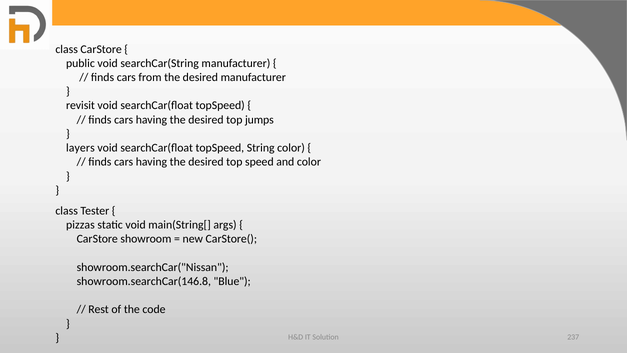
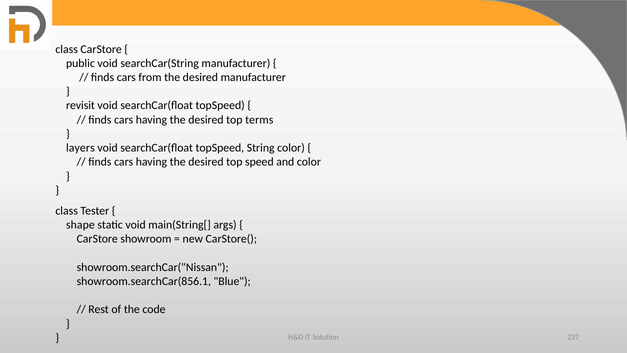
jumps: jumps -> terms (259, 120)
pizzas: pizzas -> shape (80, 225)
showroom.searchCar(146.8: showroom.searchCar(146.8 -> showroom.searchCar(856.1 (144, 281)
